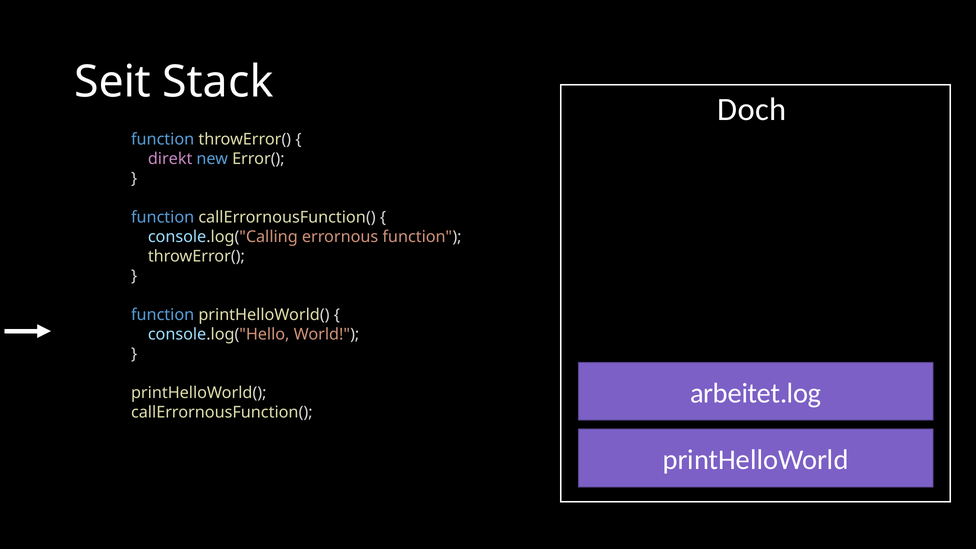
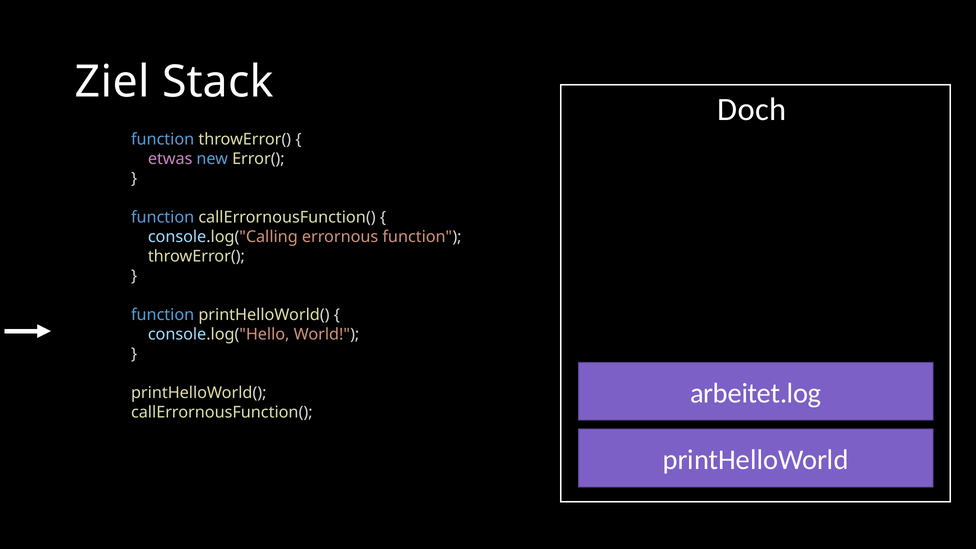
Seit: Seit -> Ziel (112, 82)
direkt: direkt -> etwas (170, 159)
